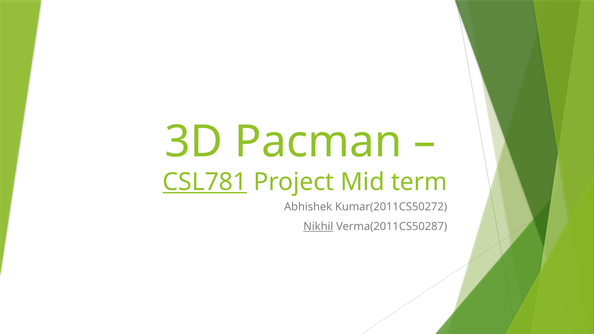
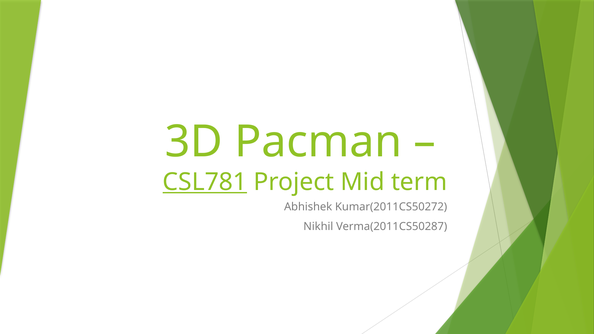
Nikhil underline: present -> none (318, 227)
